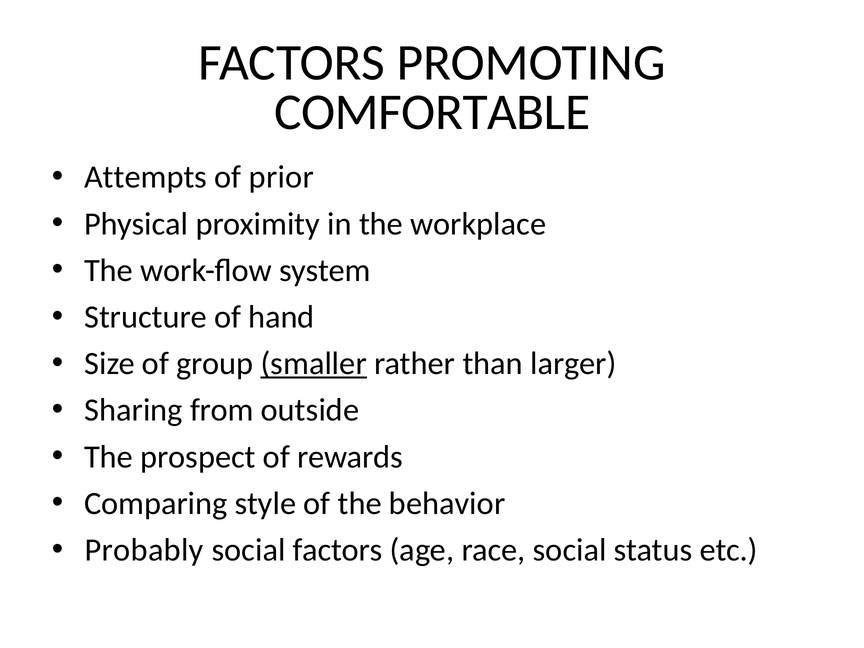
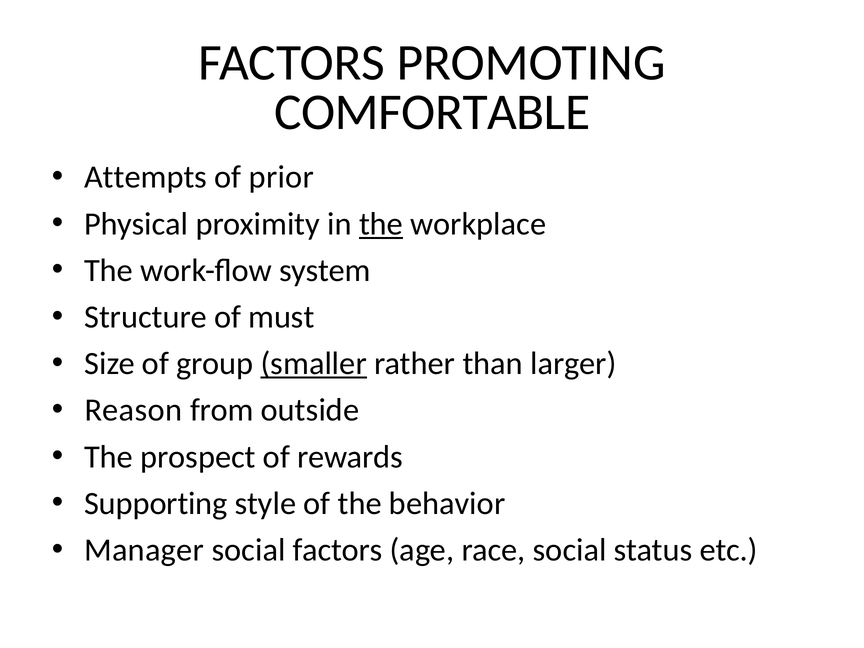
the underline: none -> present (381, 224)
hand: hand -> must (281, 317)
Sharing: Sharing -> Reason (133, 410)
Comparing: Comparing -> Supporting (156, 503)
Probably: Probably -> Manager (144, 550)
